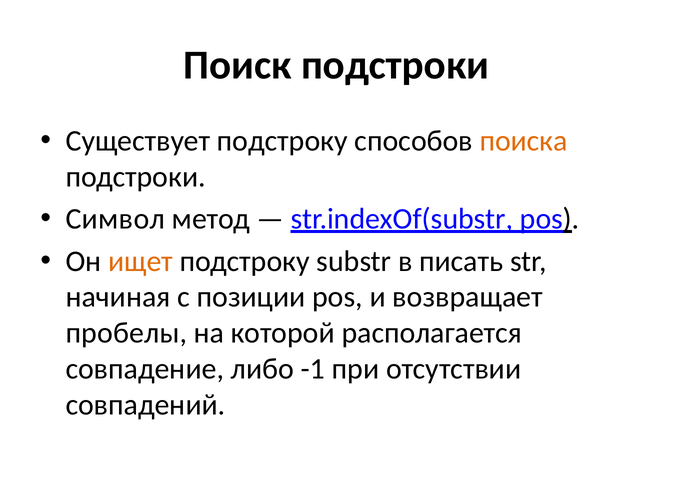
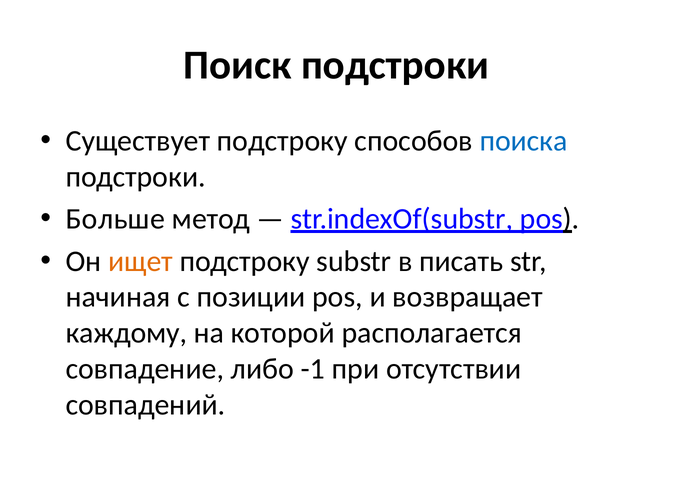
поиска colour: orange -> blue (524, 141)
Символ: Символ -> Больше (115, 219)
пробелы: пробелы -> каждому (126, 333)
